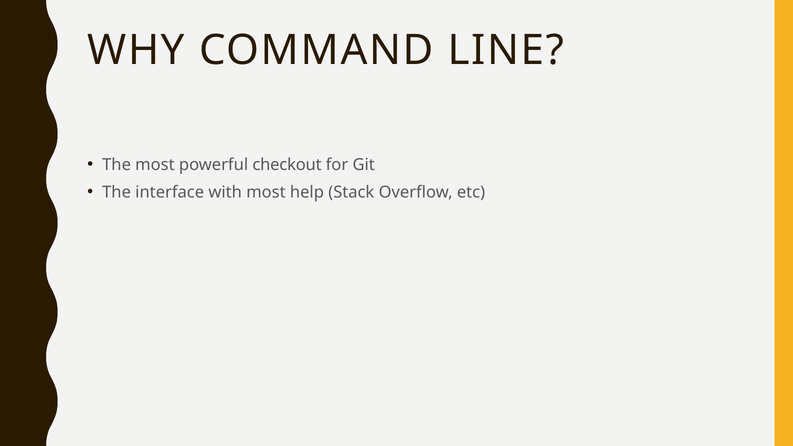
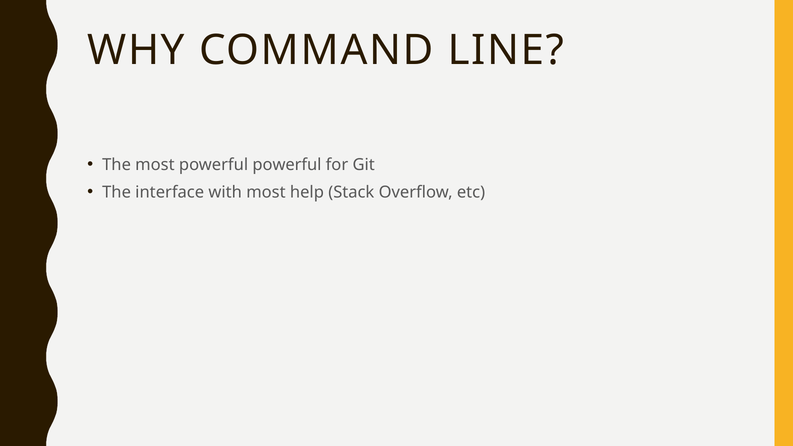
powerful checkout: checkout -> powerful (287, 165)
